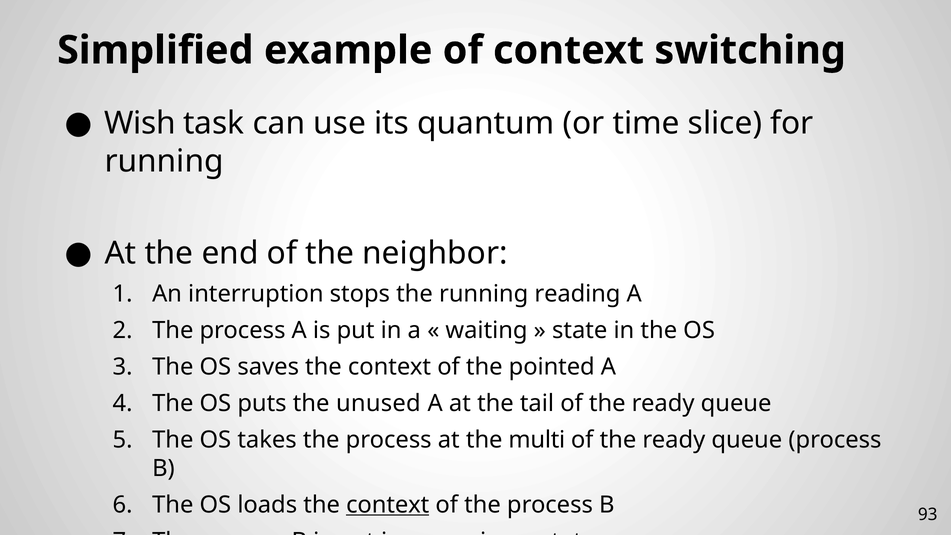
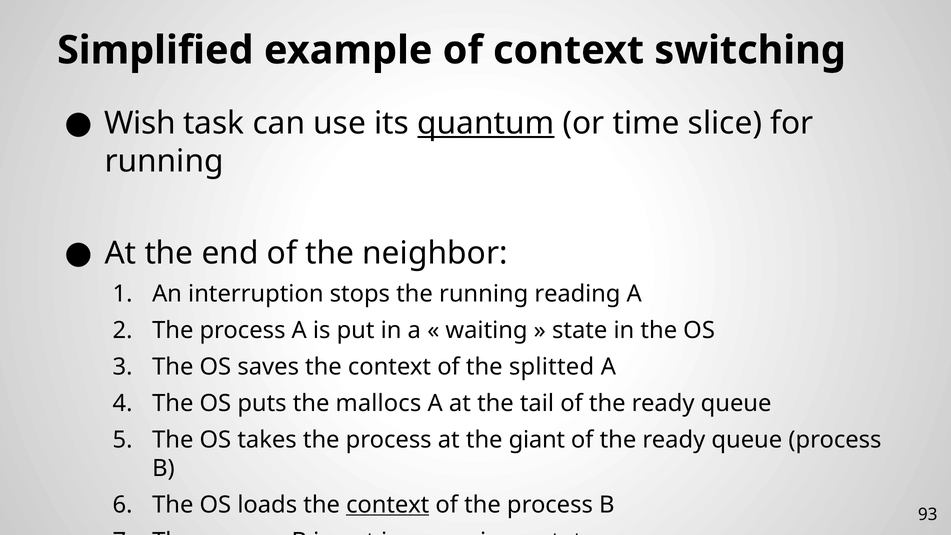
quantum underline: none -> present (486, 123)
pointed: pointed -> splitted (552, 367)
unused: unused -> mallocs (378, 403)
multi: multi -> giant (537, 440)
